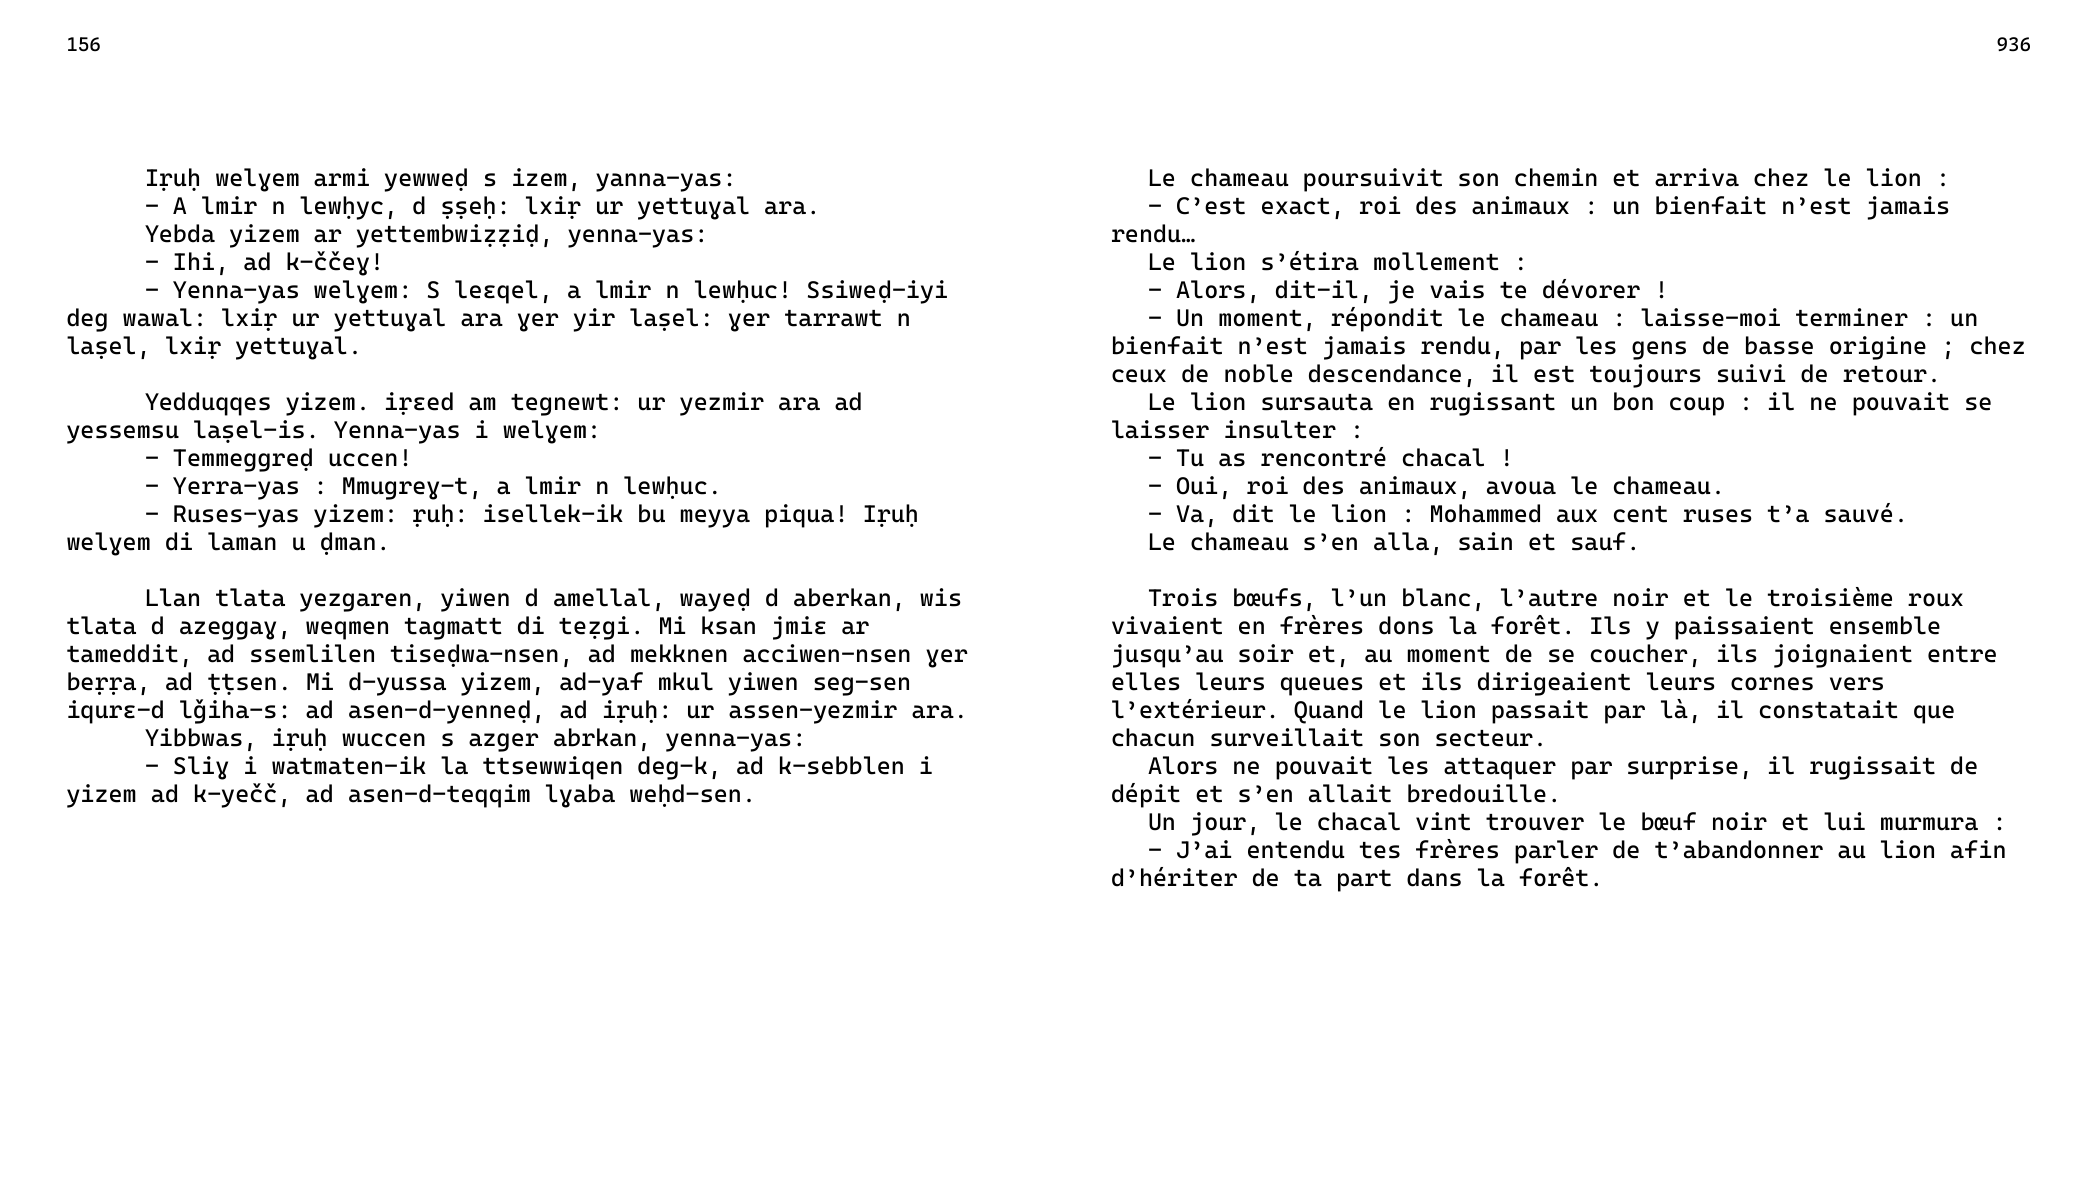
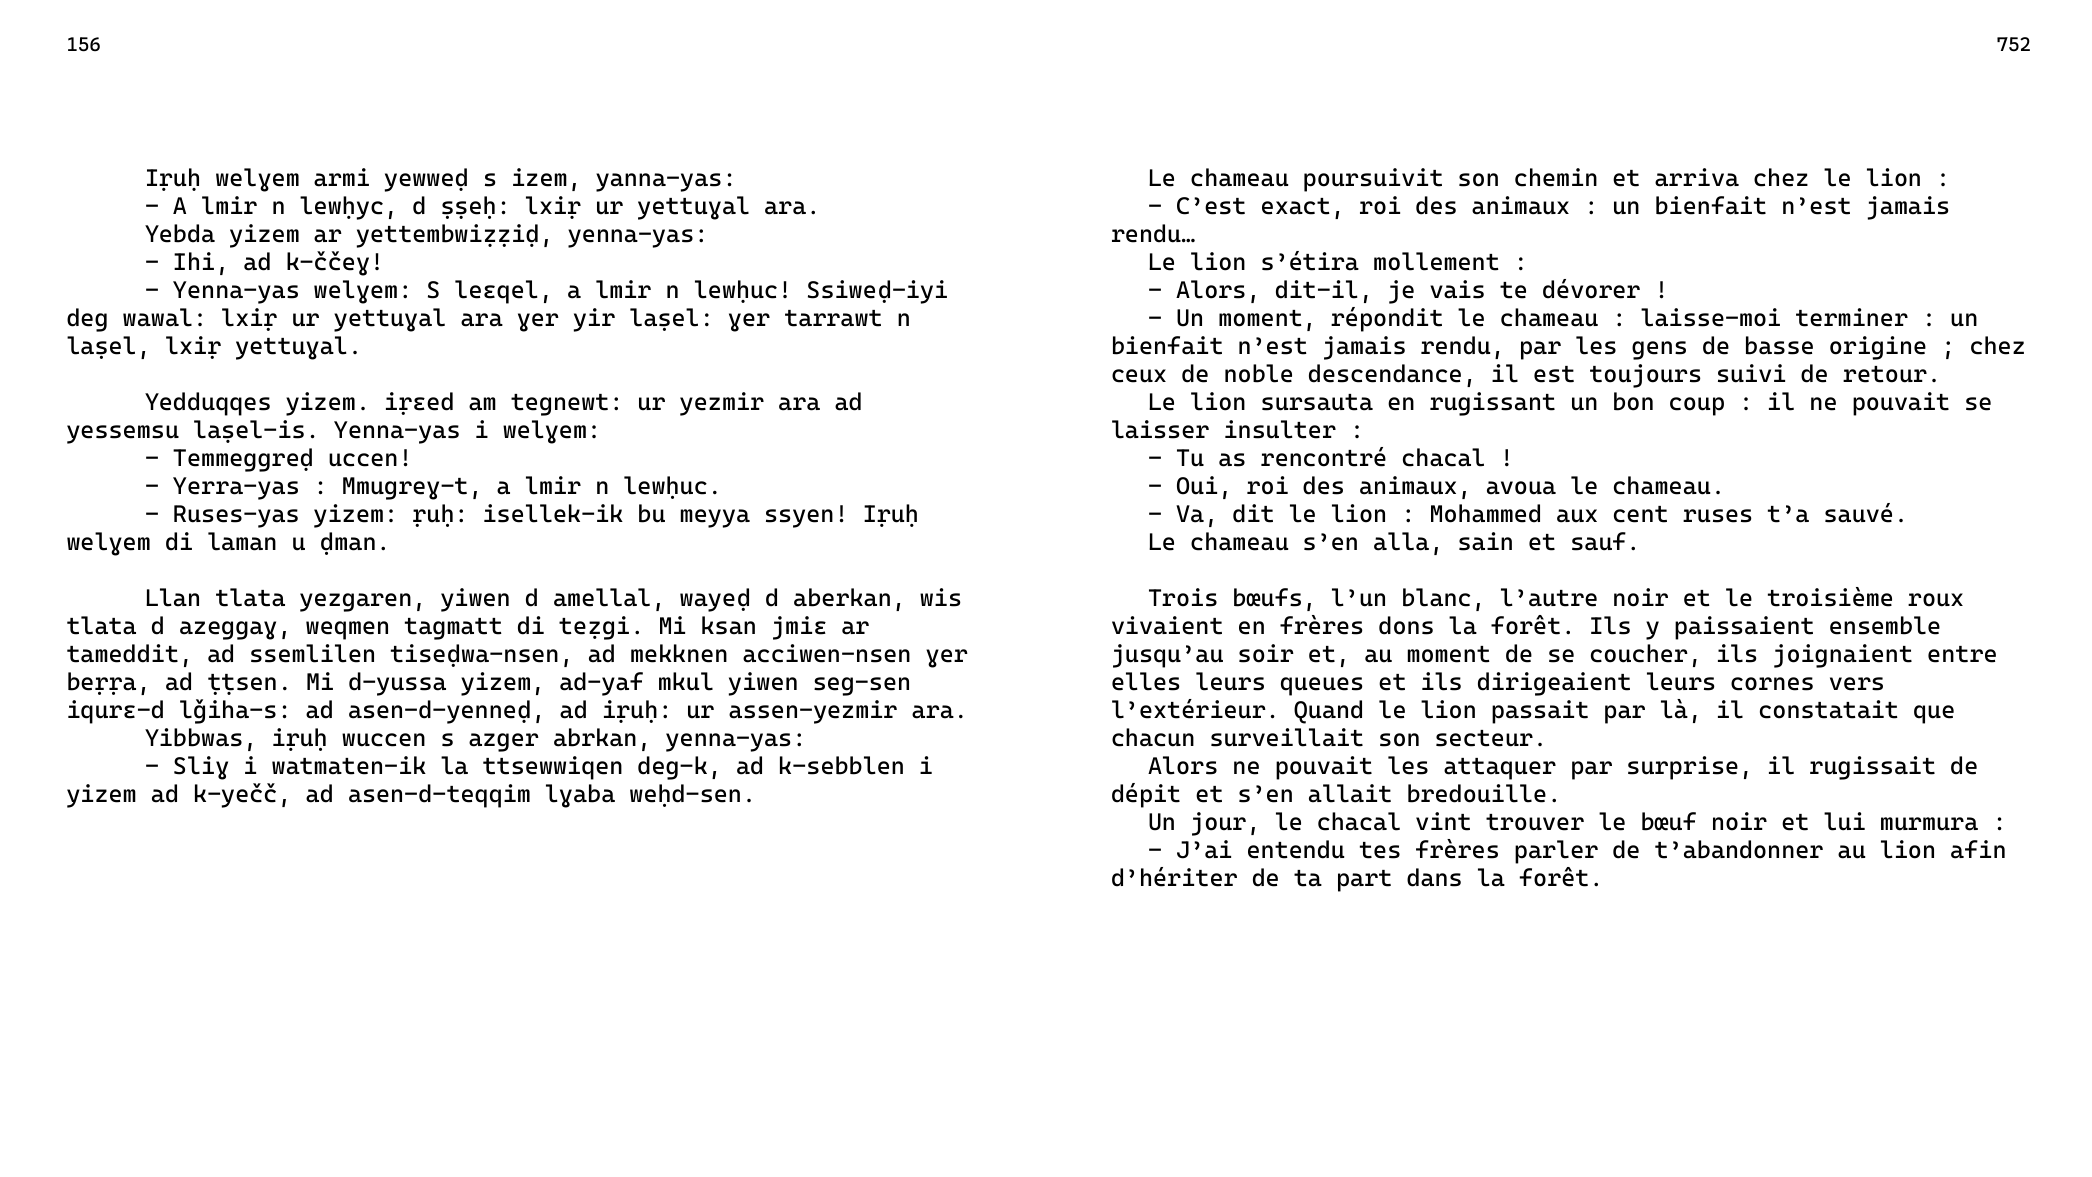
936: 936 -> 752 (2014, 45)
piqua: piqua -> ssyen (806, 515)
